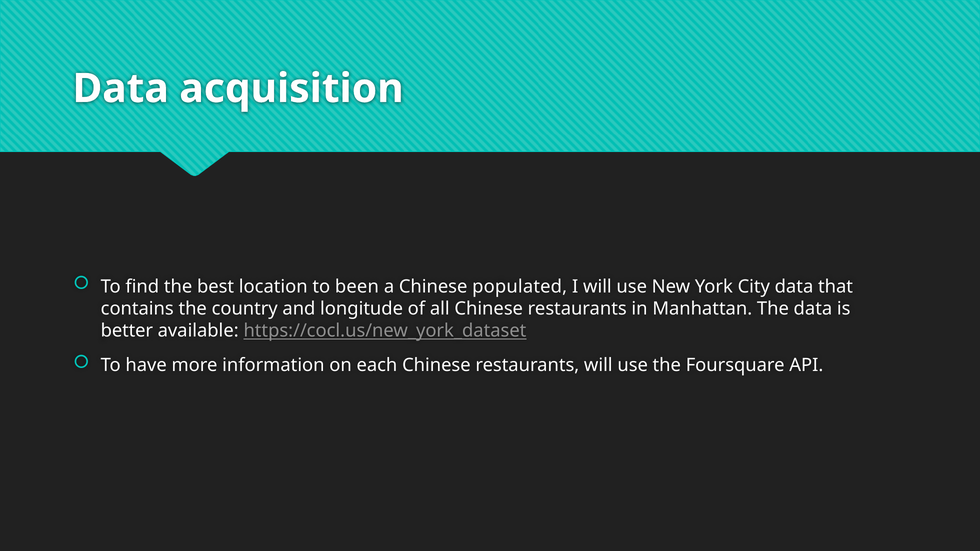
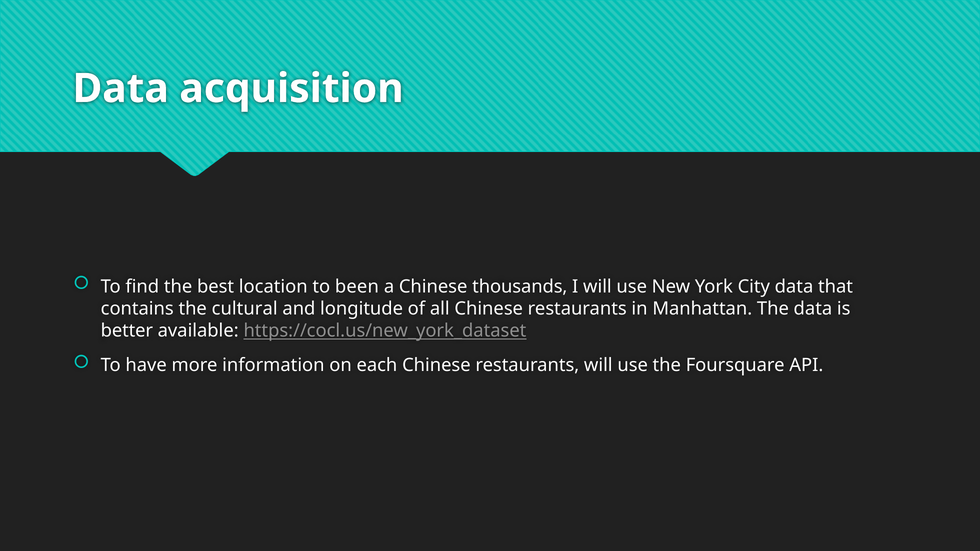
populated: populated -> thousands (520, 287)
country: country -> cultural (245, 309)
